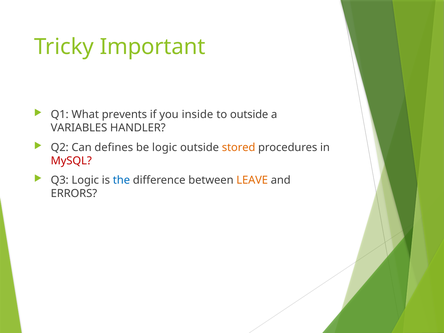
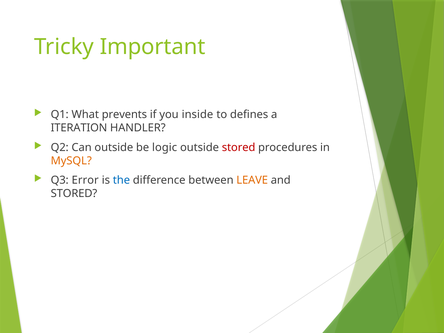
to outside: outside -> defines (249, 115)
VARIABLES: VARIABLES -> ITERATION (79, 128)
Can defines: defines -> outside (114, 147)
stored colour: orange -> red (239, 147)
MySQL colour: red -> orange (71, 161)
Q3 Logic: Logic -> Error (85, 180)
ERRORS: ERRORS -> STORED (74, 194)
